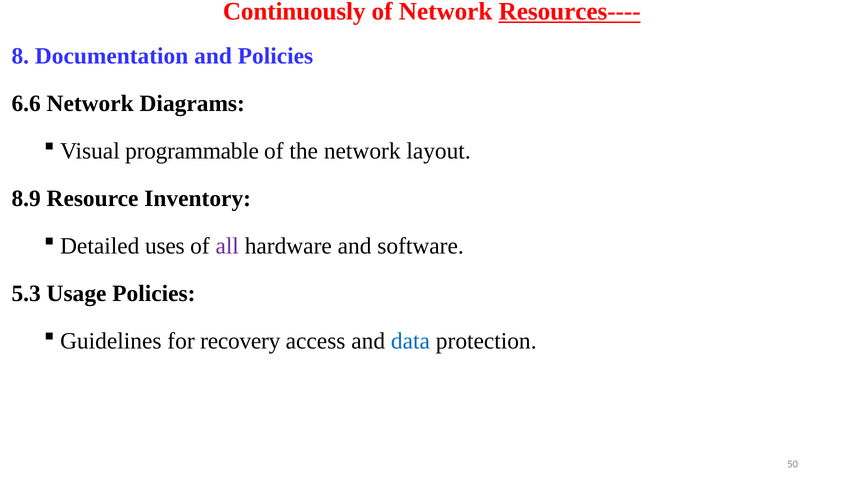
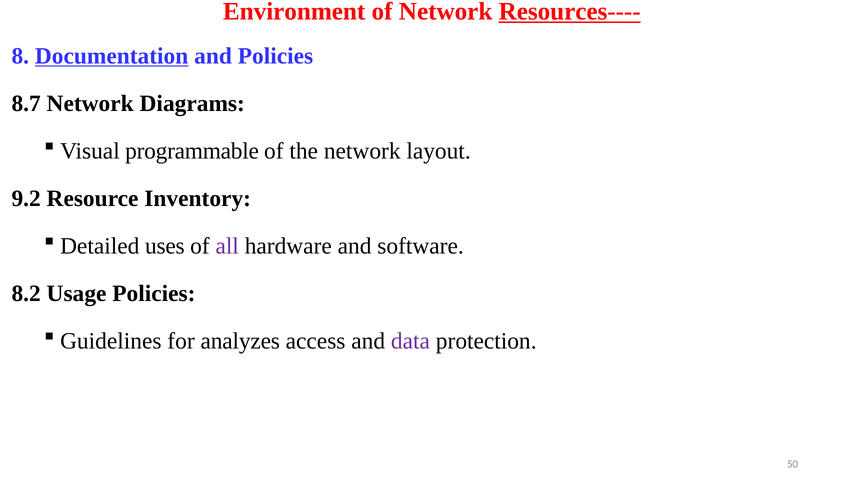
Continuously: Continuously -> Environment (294, 11)
Documentation underline: none -> present (112, 56)
6.6: 6.6 -> 8.7 (26, 103)
8.9: 8.9 -> 9.2 (26, 198)
5.3: 5.3 -> 8.2 (26, 293)
recovery: recovery -> analyzes (240, 341)
data colour: blue -> purple (410, 341)
